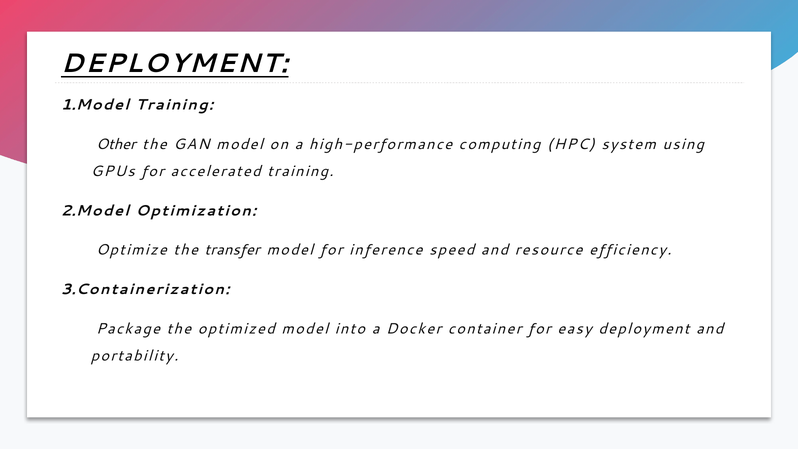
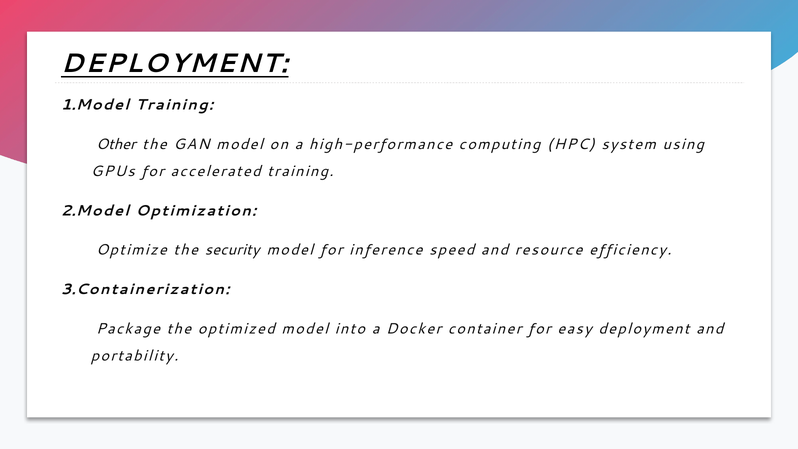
transfer: transfer -> security (232, 250)
